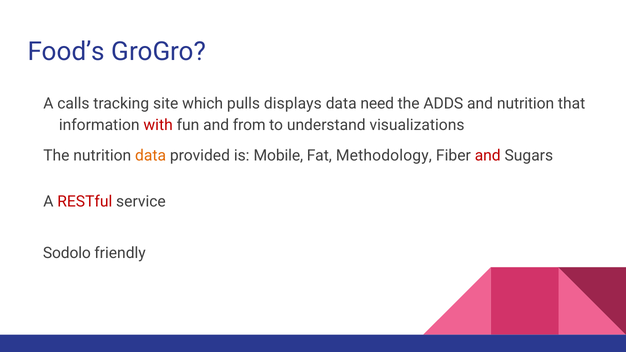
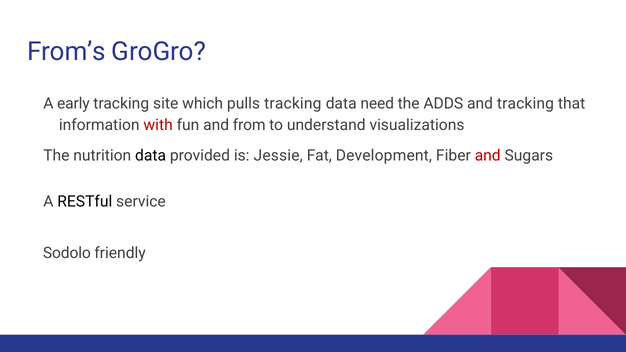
Food’s: Food’s -> From’s (66, 52)
calls: calls -> early (73, 104)
pulls displays: displays -> tracking (293, 104)
and nutrition: nutrition -> tracking (525, 104)
data colour: orange -> black (151, 156)
Mobile: Mobile -> Jessie (278, 156)
Methodology: Methodology -> Development (384, 156)
RESTful colour: red -> black (85, 202)
